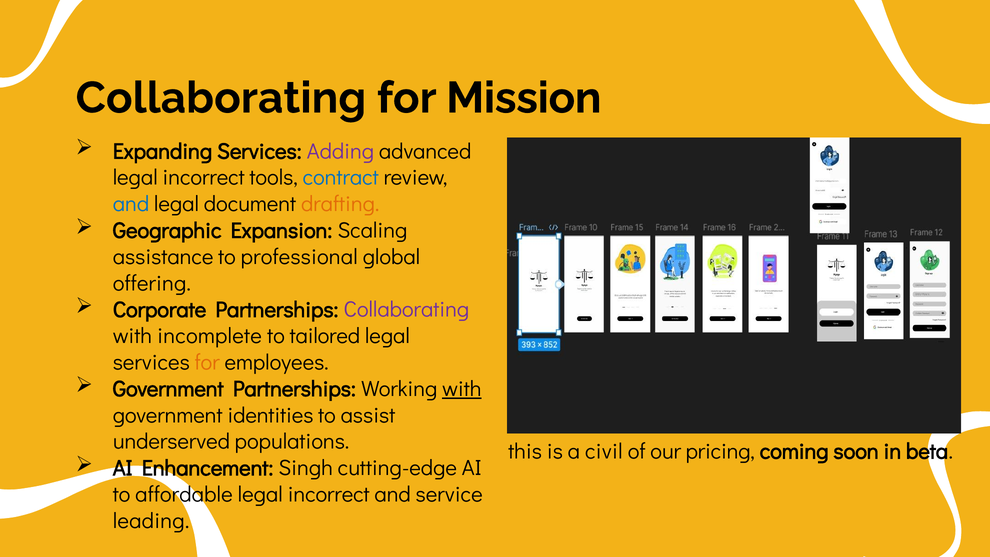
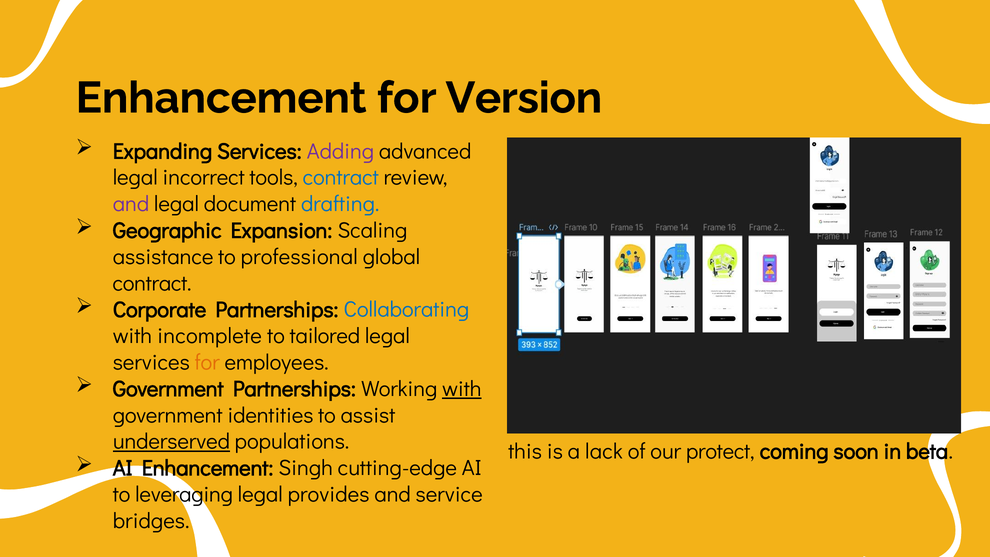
Collaborating: Collaborating -> Enhancement (221, 98)
Mission: Mission -> Version (524, 98)
and colour: blue -> purple (131, 204)
drafting colour: orange -> blue (340, 204)
offering: offering -> contract (152, 283)
Collaborating colour: purple -> blue (406, 310)
underserved underline: none -> present (171, 442)
civil: civil -> lack (604, 451)
pricing: pricing -> protect (720, 451)
affordable: affordable -> leveraging (184, 494)
incorrect: incorrect -> provides (329, 494)
leading: leading -> bridges (151, 521)
